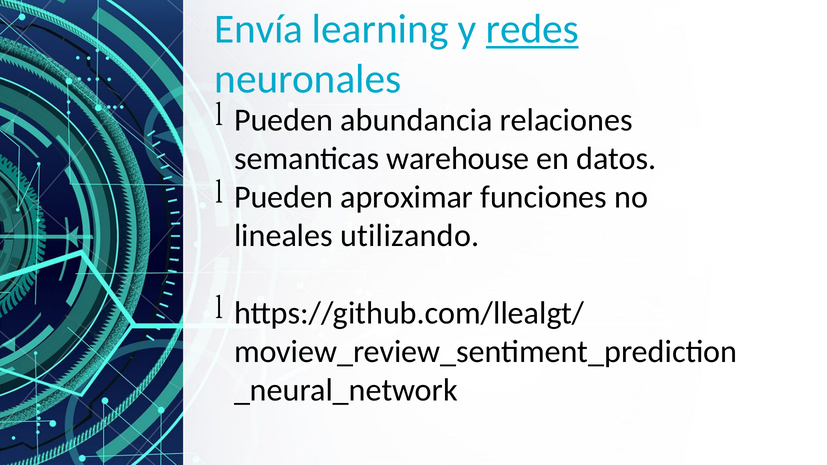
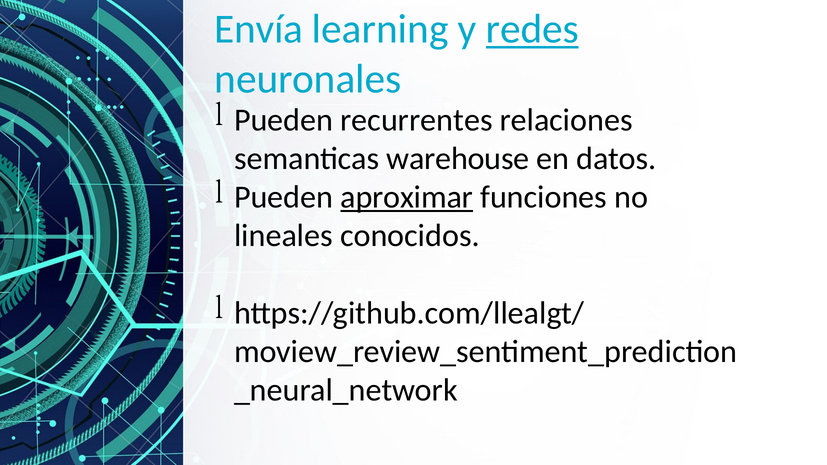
abundancia: abundancia -> recurrentes (416, 120)
aproximar underline: none -> present (407, 197)
utilizando: utilizando -> conocidos (410, 236)
